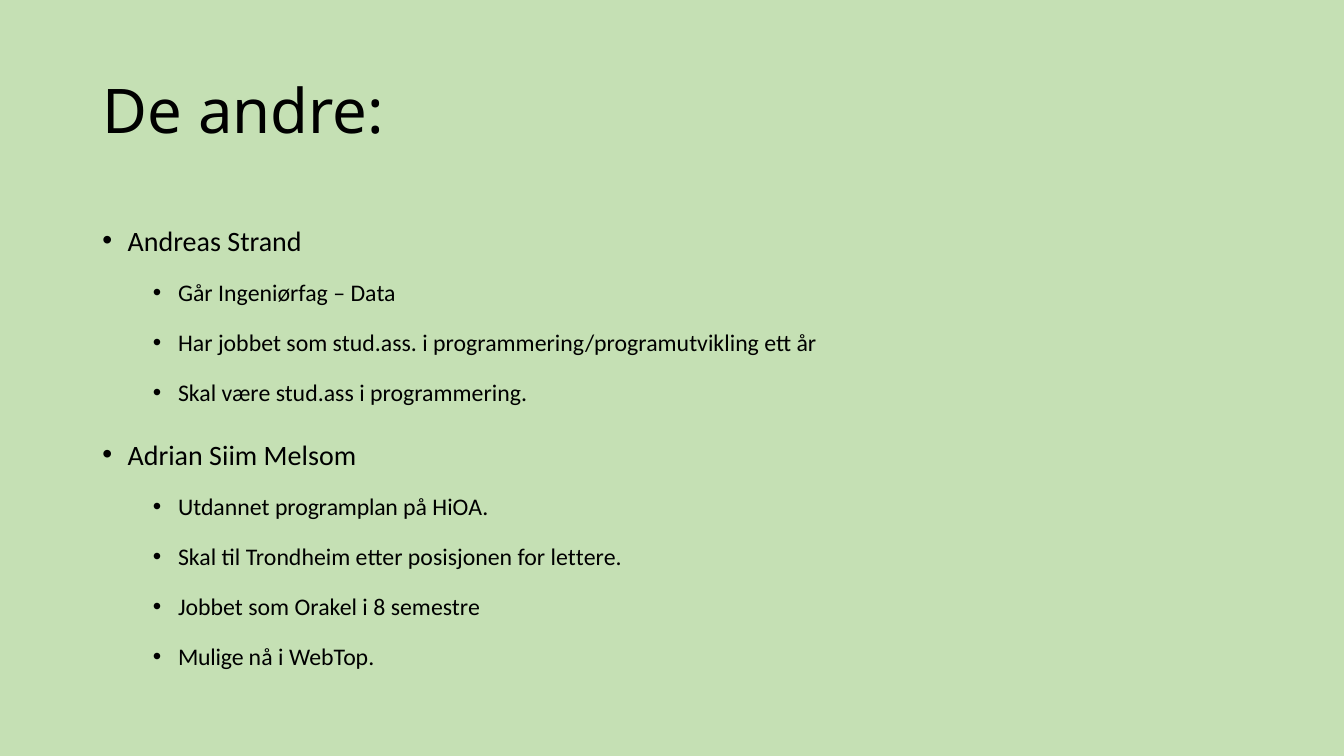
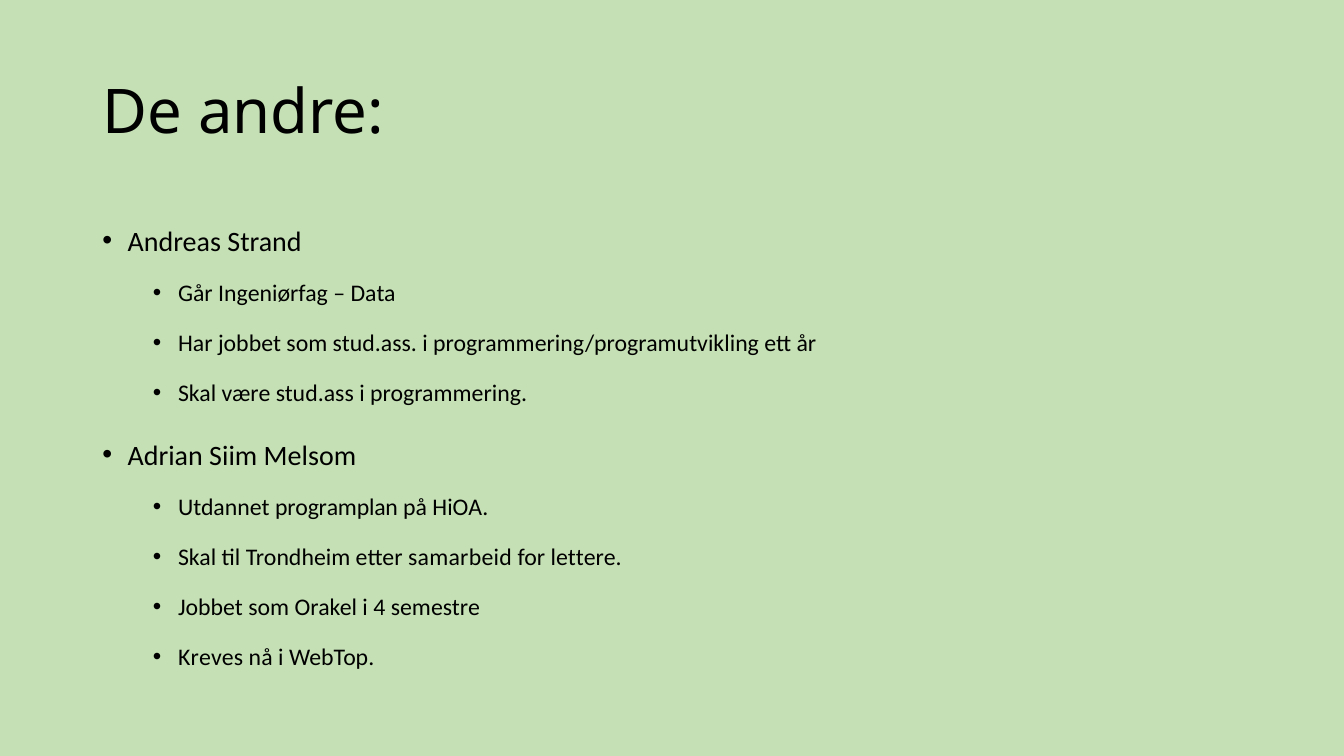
posisjonen: posisjonen -> samarbeid (460, 558)
8: 8 -> 4 (379, 608)
Mulige: Mulige -> Kreves (211, 657)
